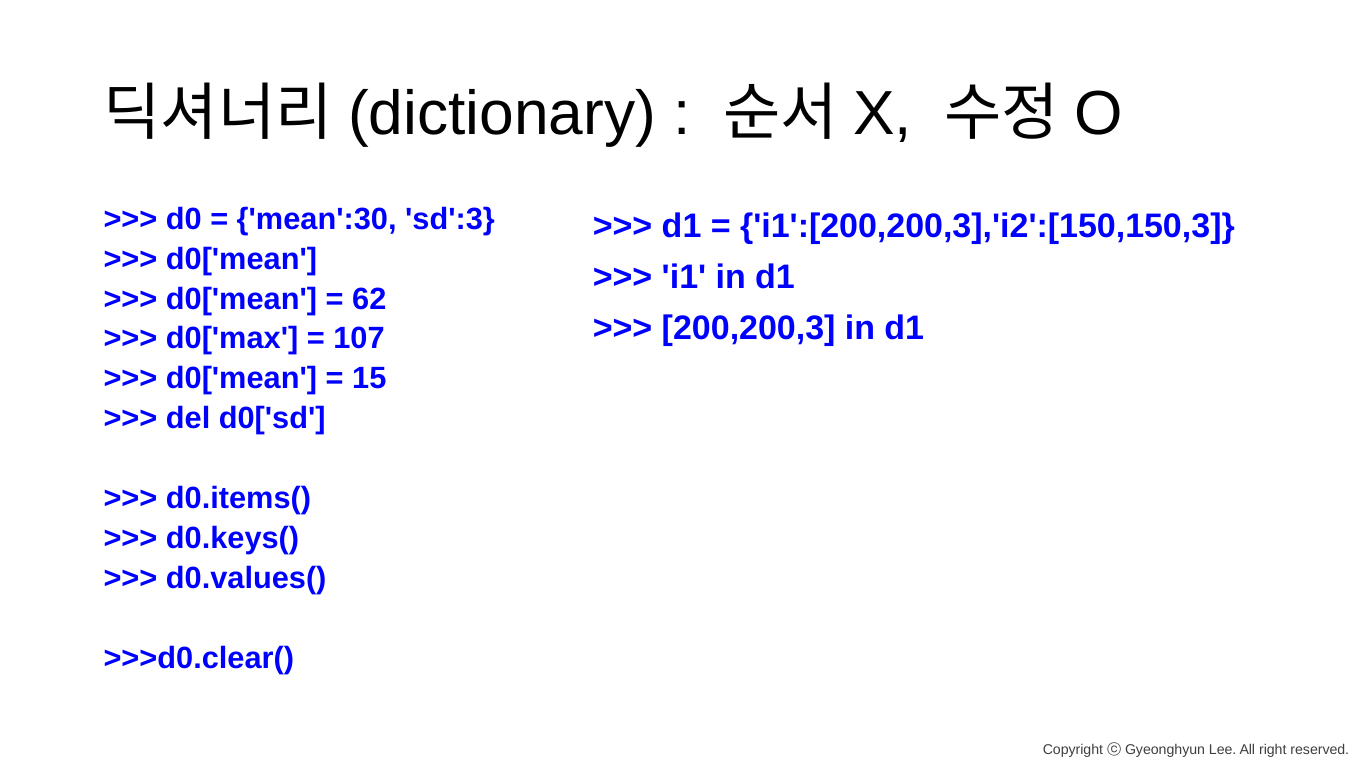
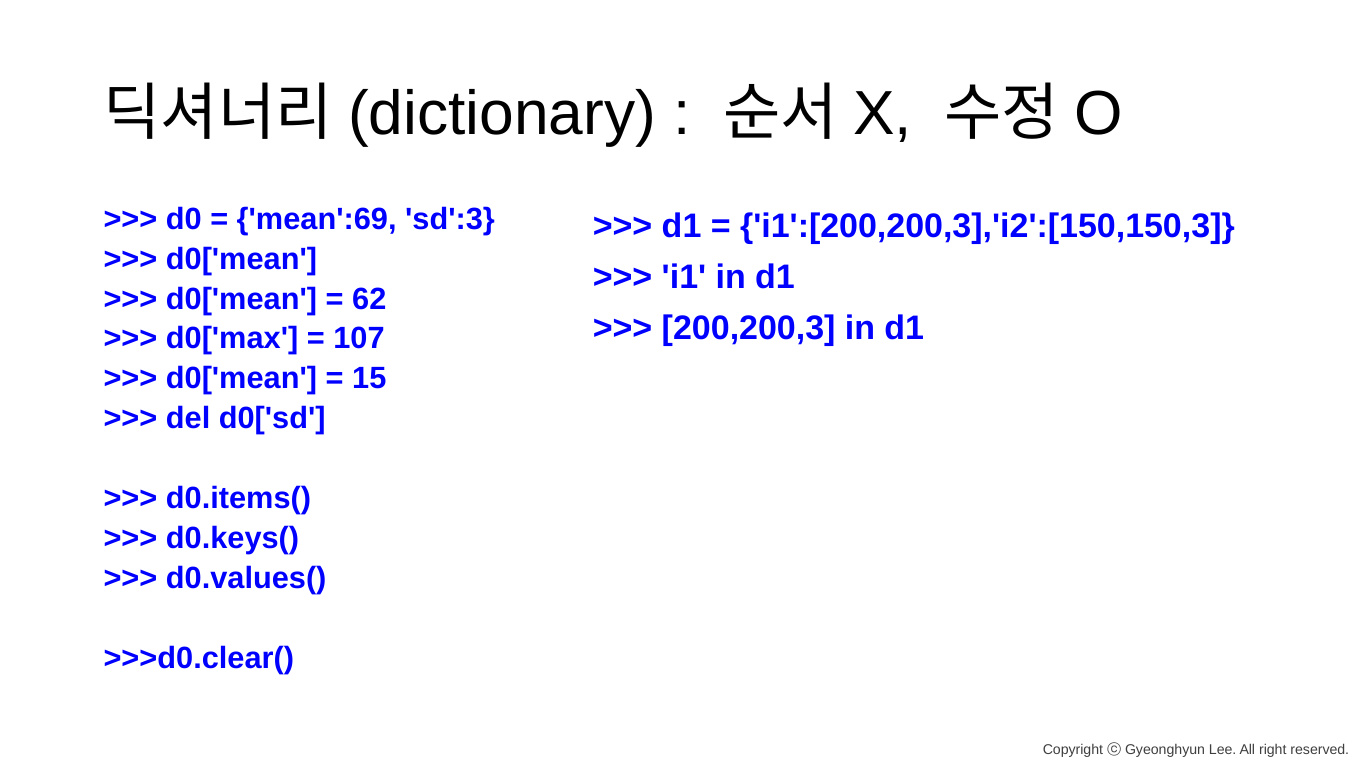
mean':30: mean':30 -> mean':69 (317, 219)
